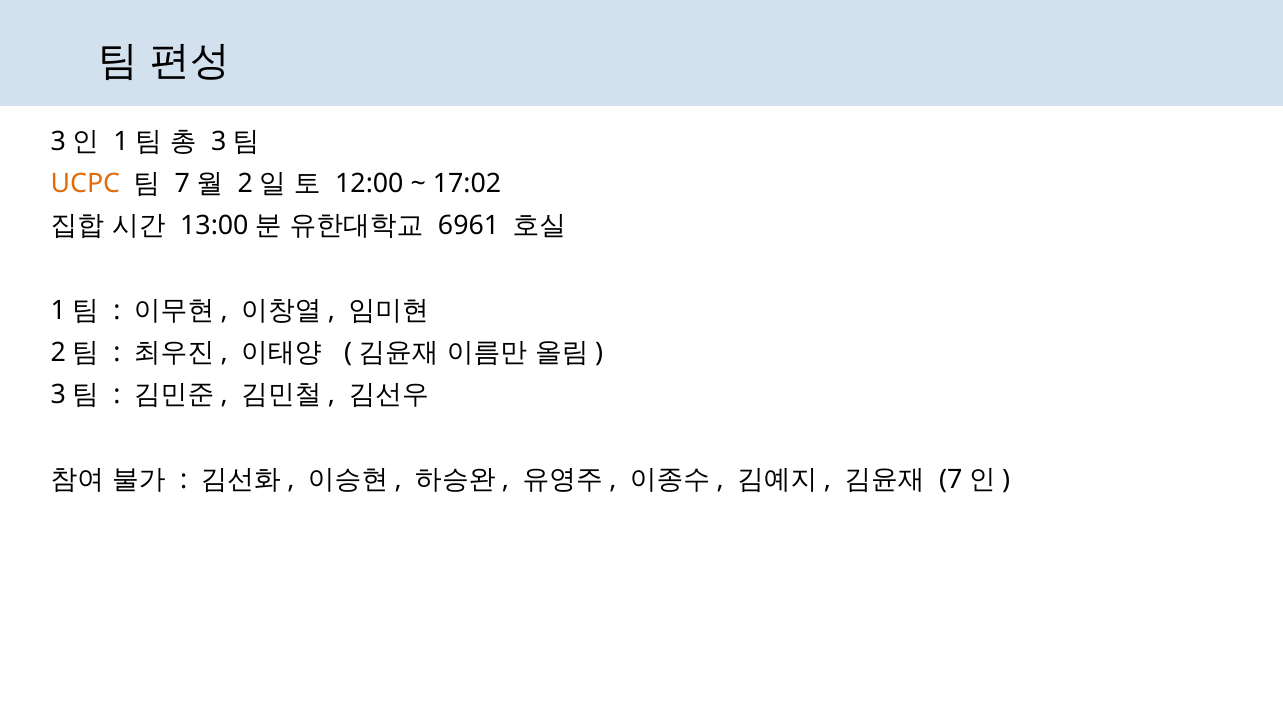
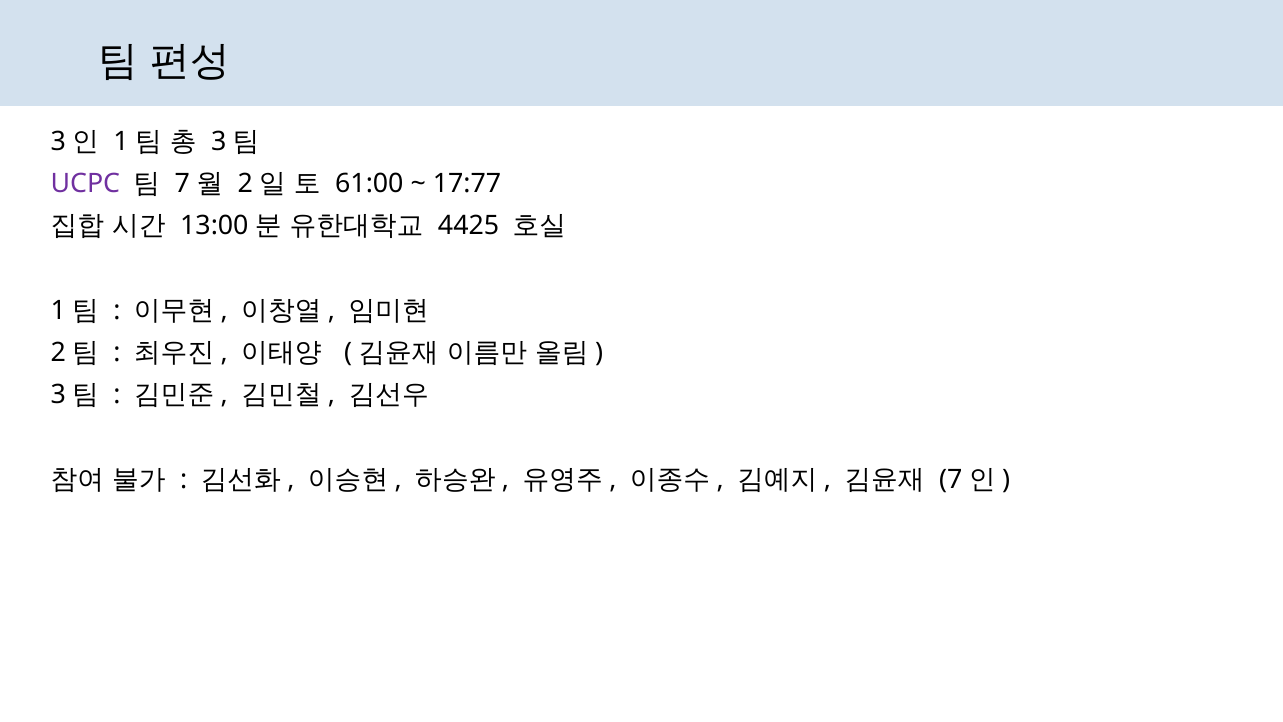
UCPC colour: orange -> purple (85, 184)
12:00: 12:00 -> 61:00 (369, 184)
17:02: 17:02 -> 17:77 (467, 184)
6961: 6961 -> 4425 (469, 226)
